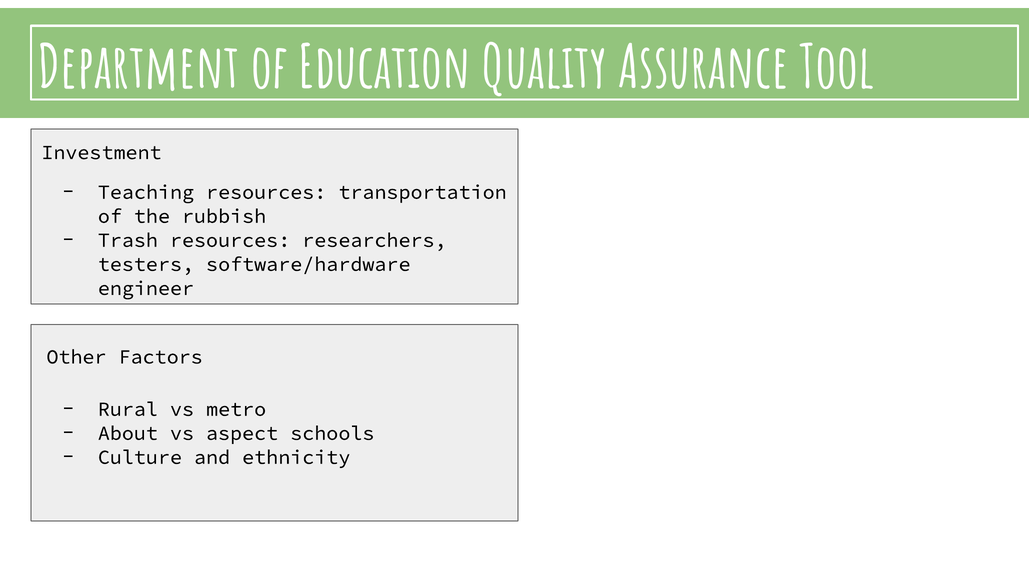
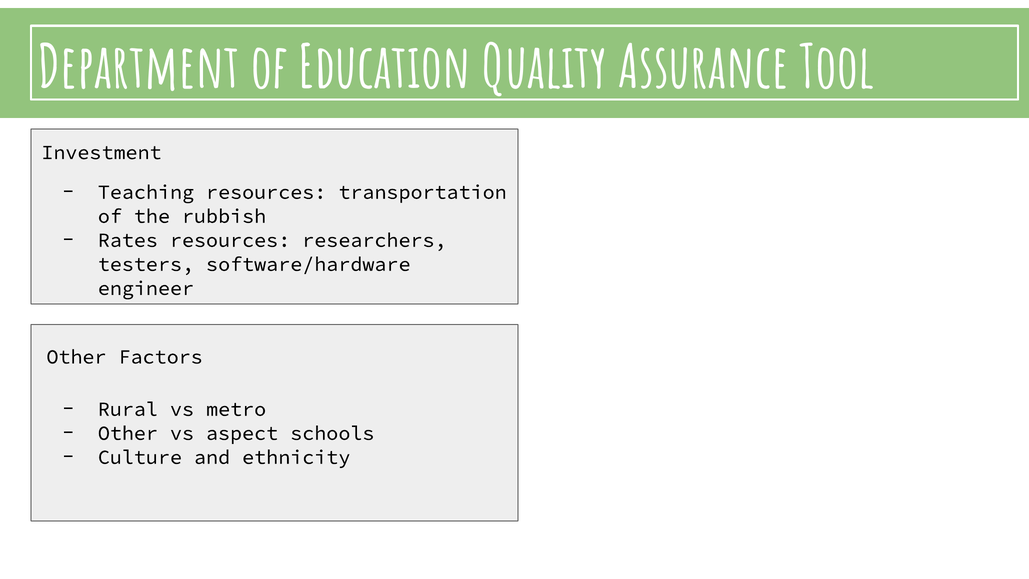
Trash: Trash -> Rates (128, 240)
About: About -> Other (128, 433)
